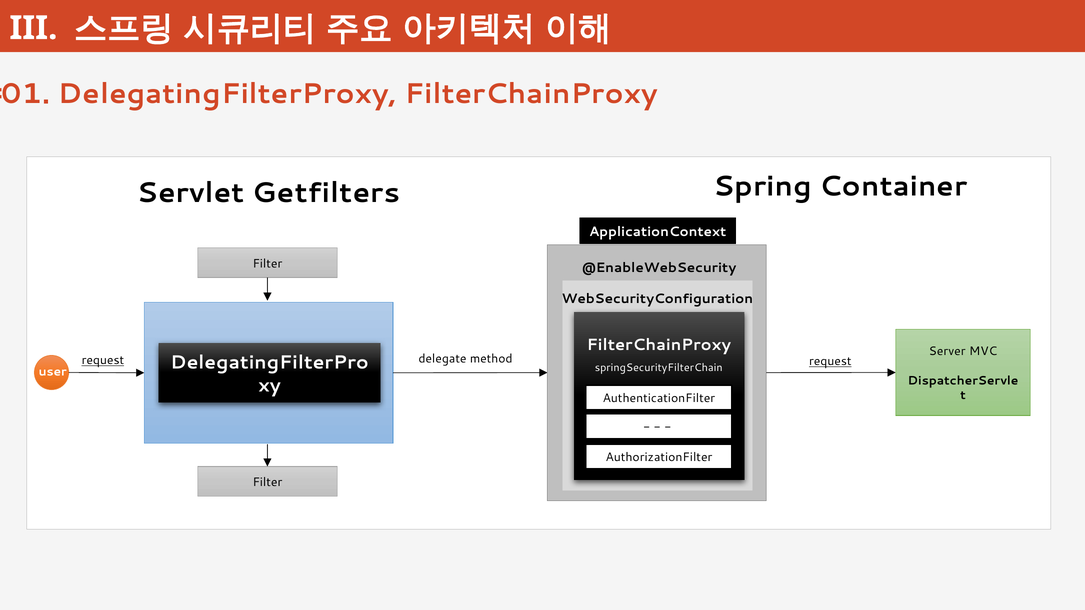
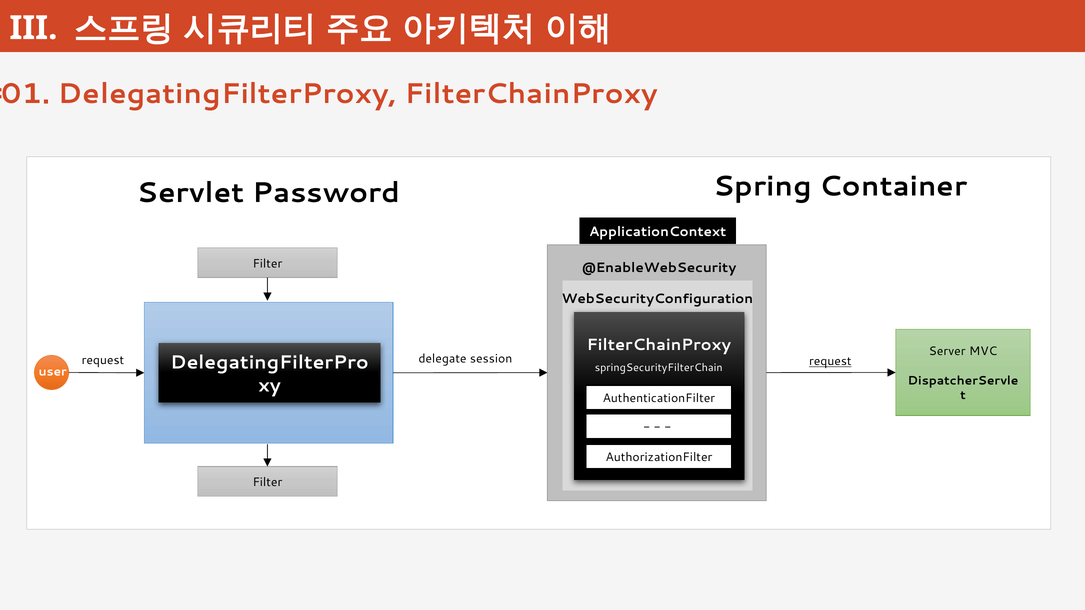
Getfilters: Getfilters -> Password (326, 193)
method: method -> session (491, 359)
request underline: present -> none (103, 361)
